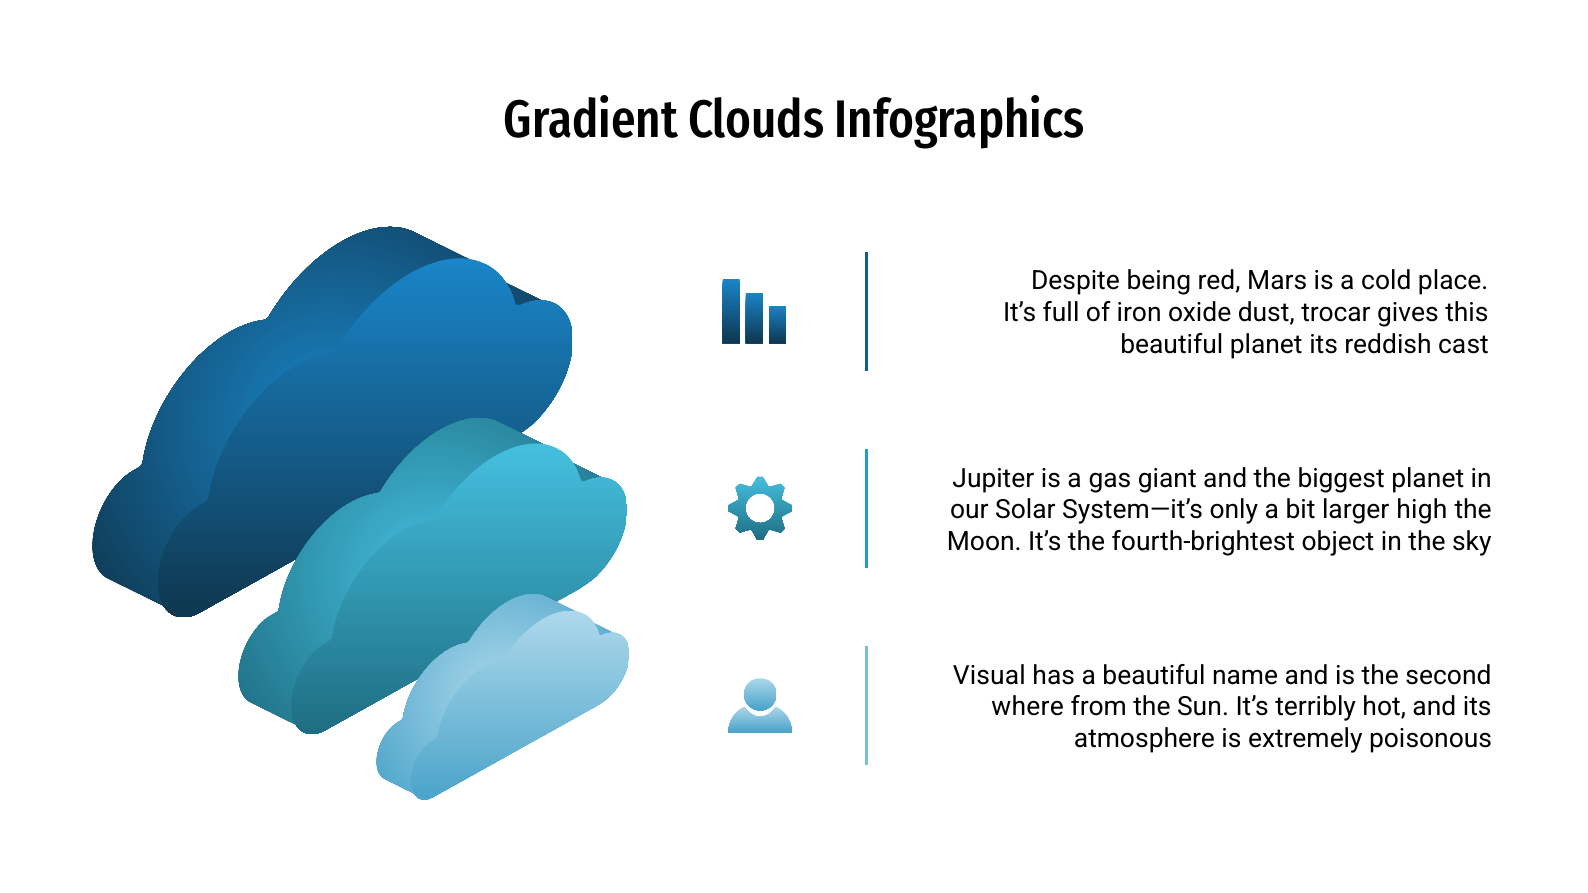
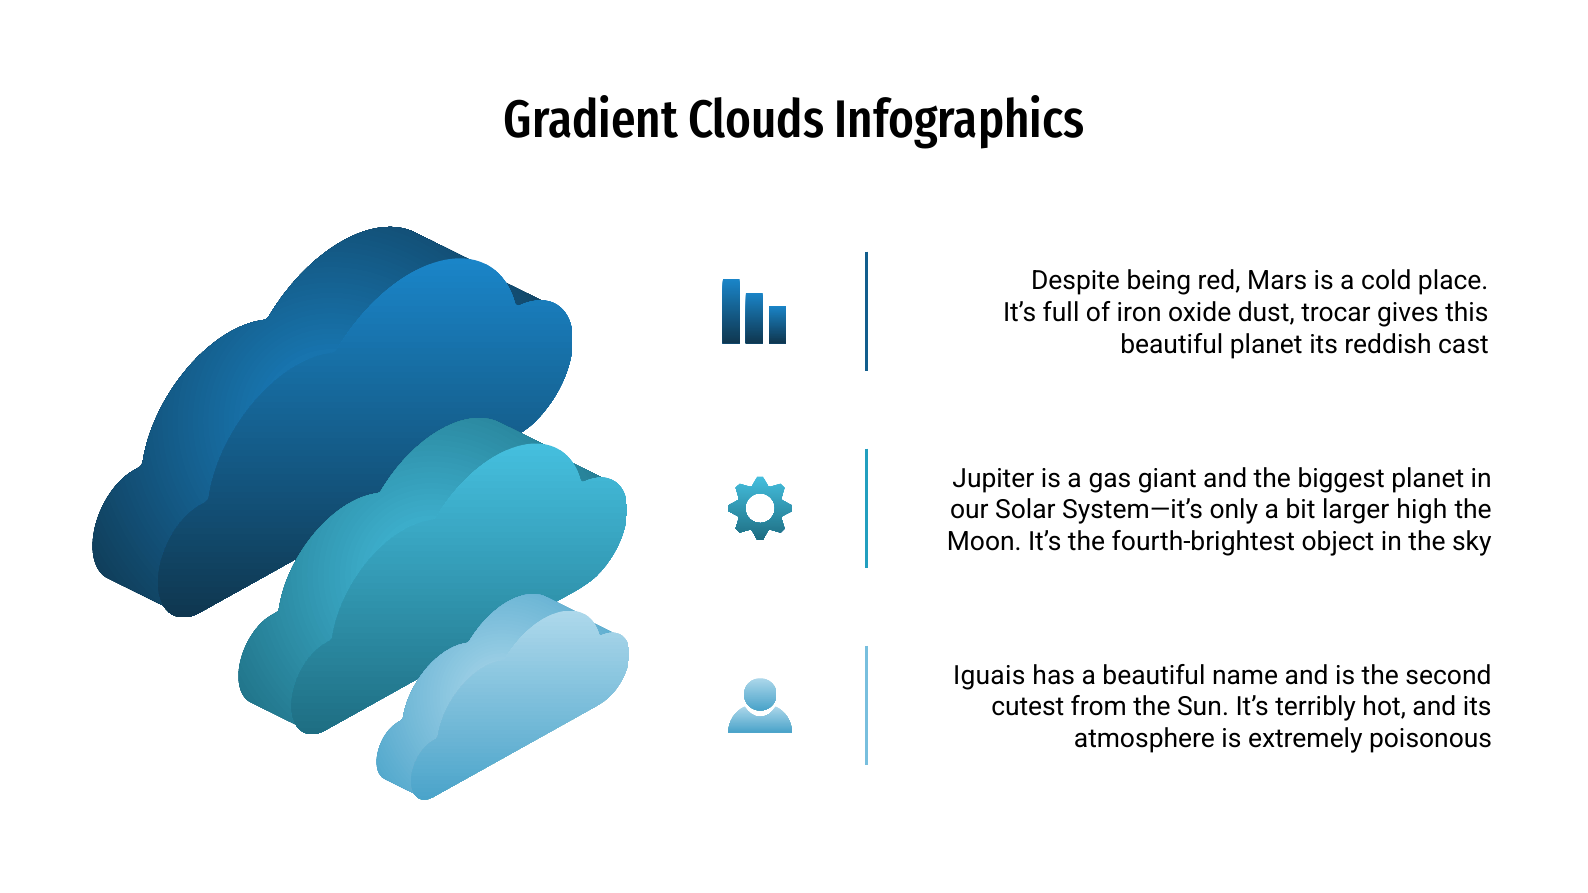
Visual: Visual -> Iguais (989, 676)
where: where -> cutest (1028, 707)
